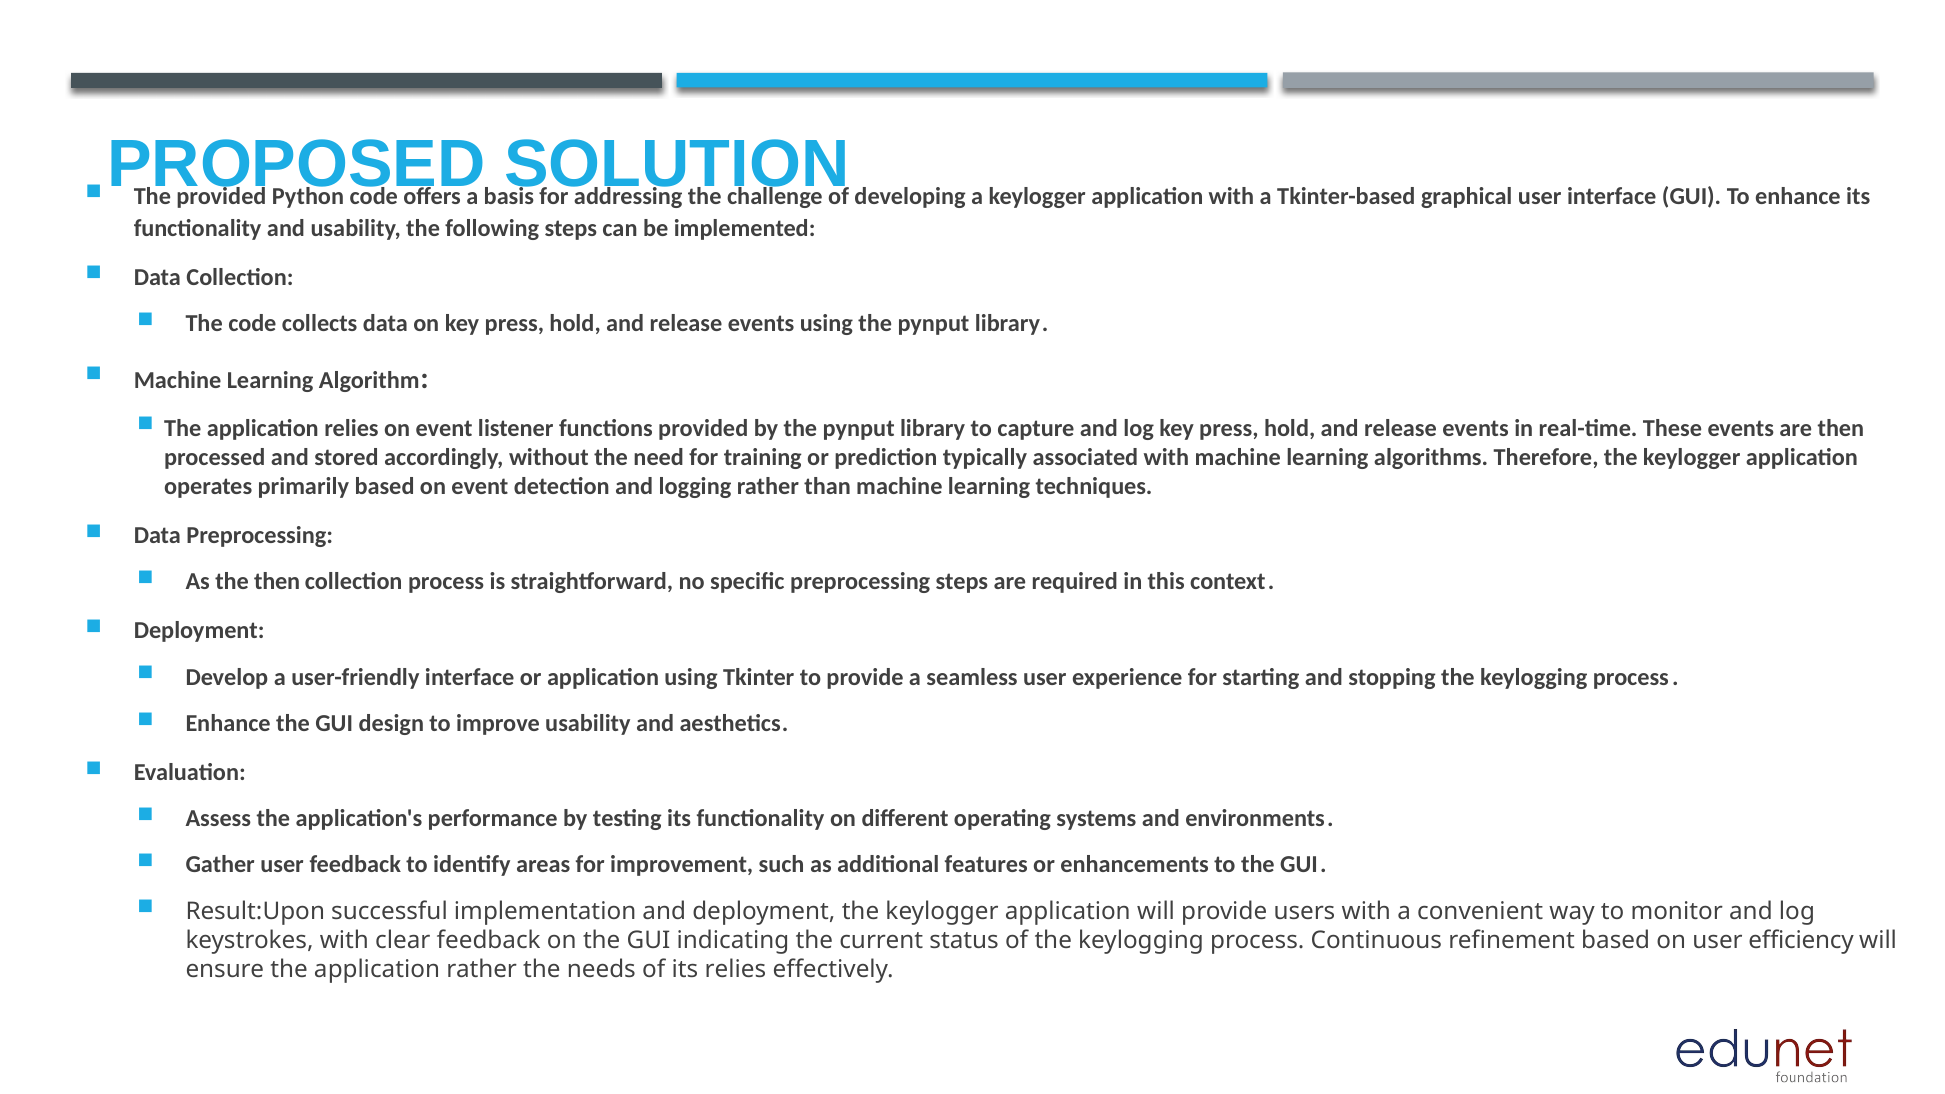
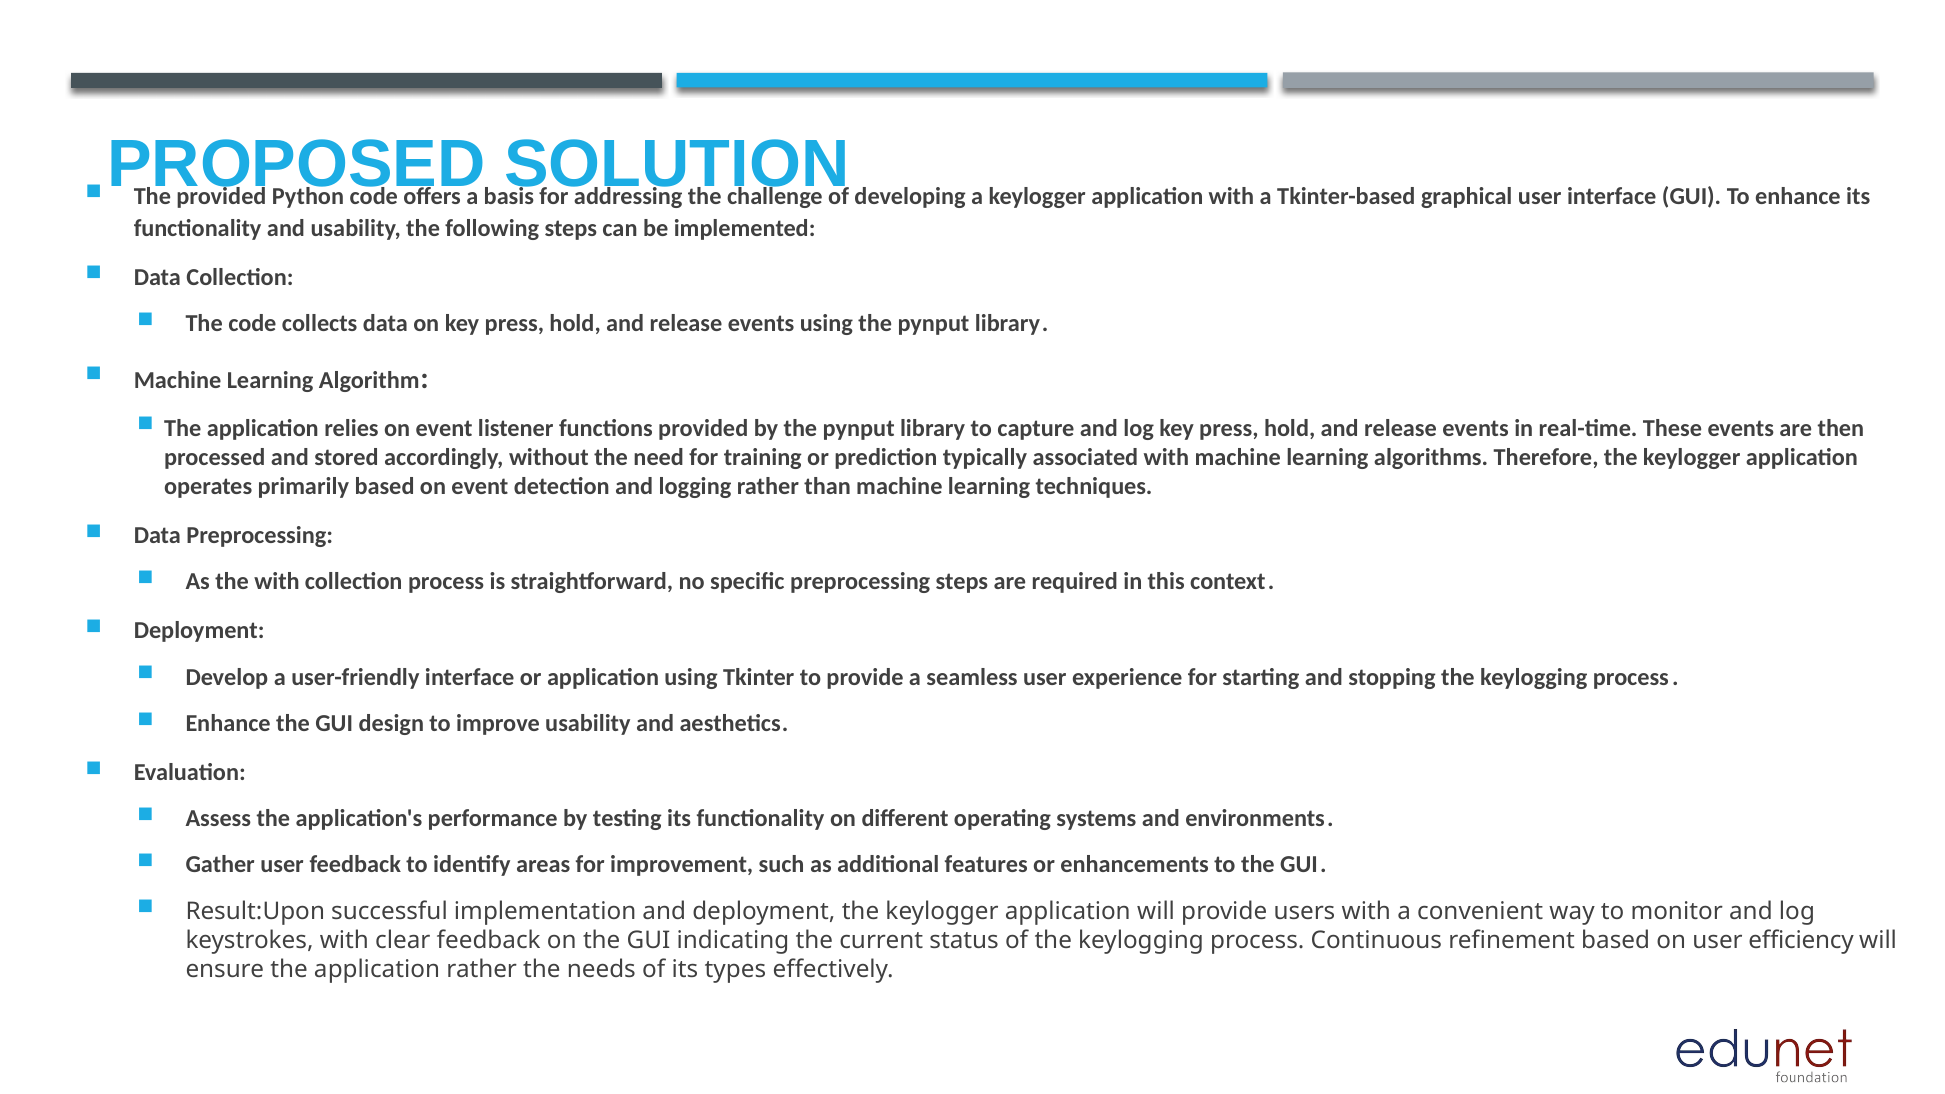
the then: then -> with (277, 582)
its relies: relies -> types (735, 970)
